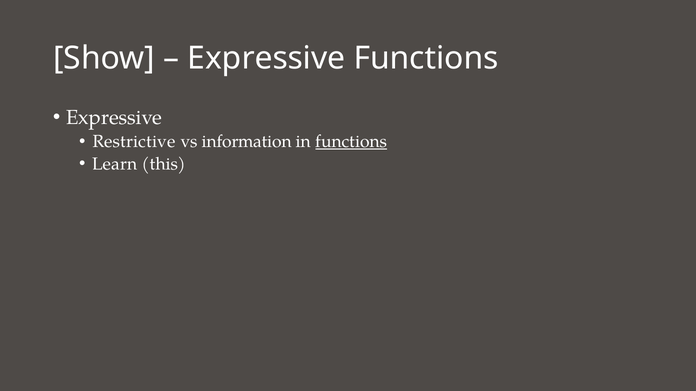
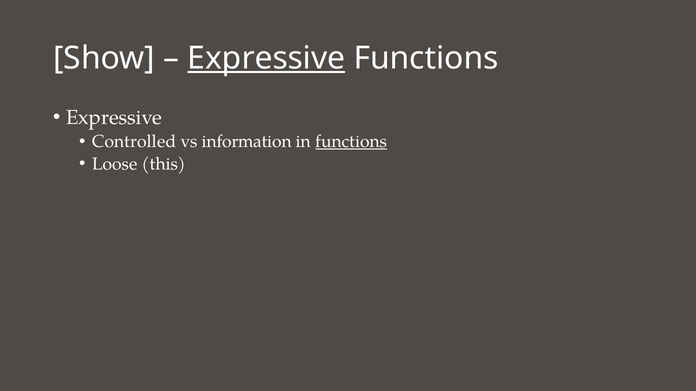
Expressive underline: none -> present (266, 58)
Restrictive: Restrictive -> Controlled (134, 142)
Learn: Learn -> Loose (115, 164)
